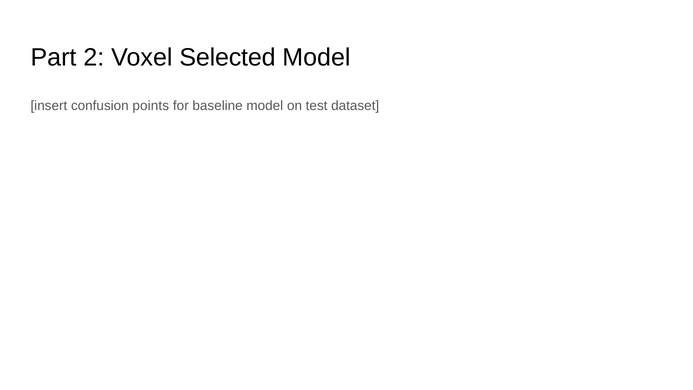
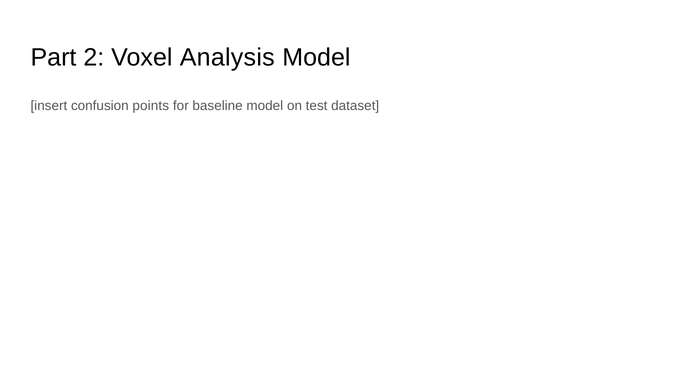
Selected: Selected -> Analysis (227, 57)
